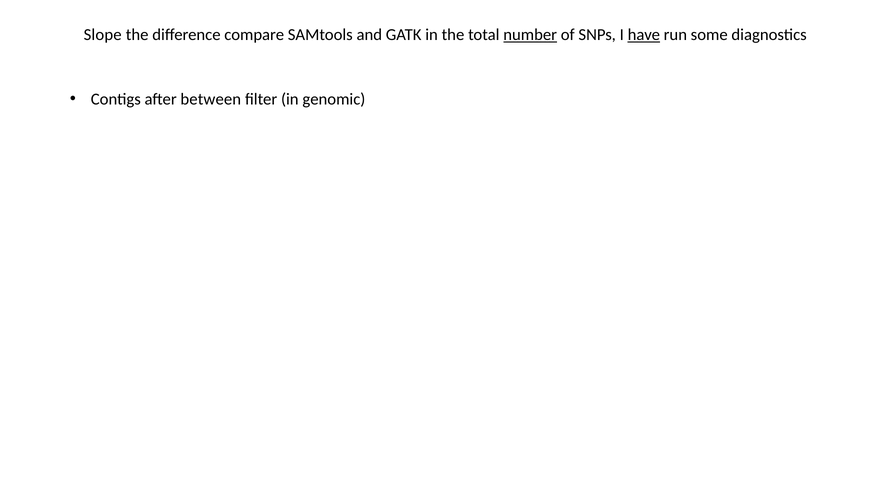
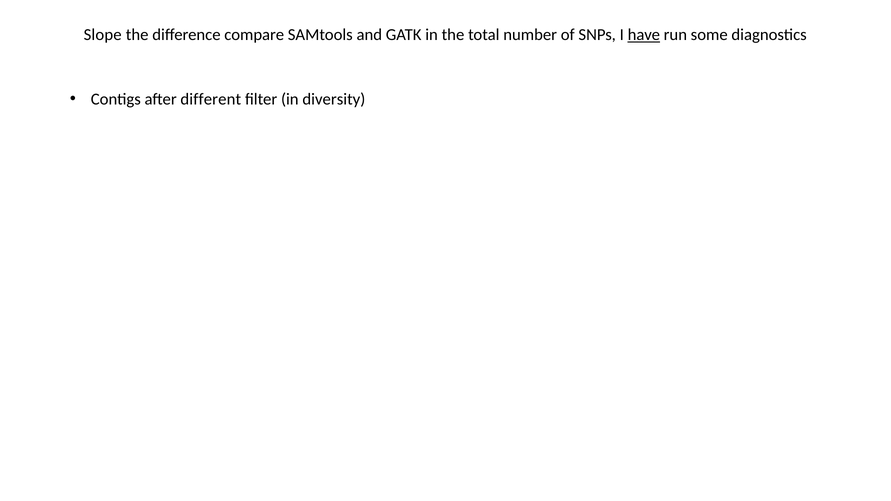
number underline: present -> none (530, 35)
between: between -> different (211, 99)
genomic: genomic -> diversity (334, 99)
